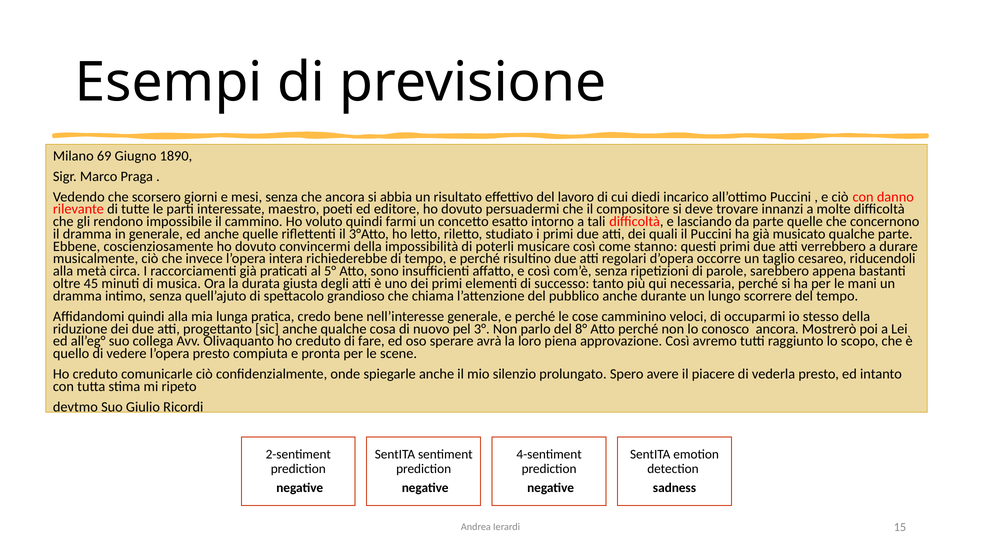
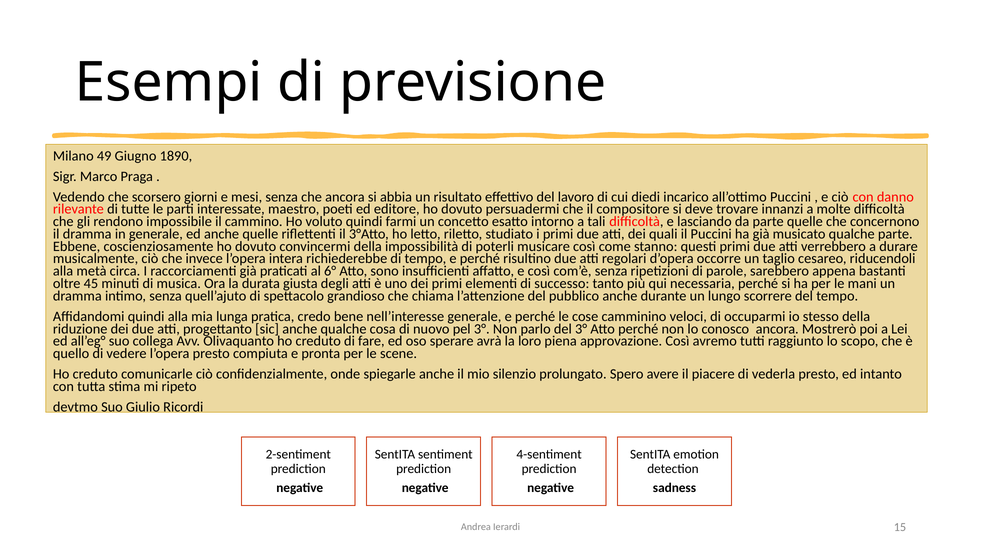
69: 69 -> 49 (104, 156)
5°: 5° -> 6° (330, 271)
del 8°: 8° -> 3° (581, 329)
